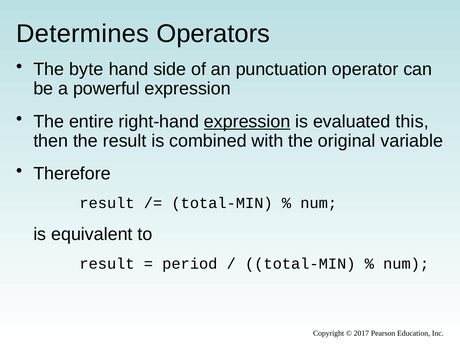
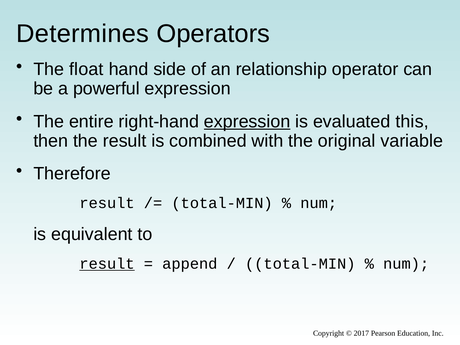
byte: byte -> float (86, 69)
punctuation: punctuation -> relationship (281, 69)
result underline: none -> present (107, 264)
period: period -> append (190, 264)
